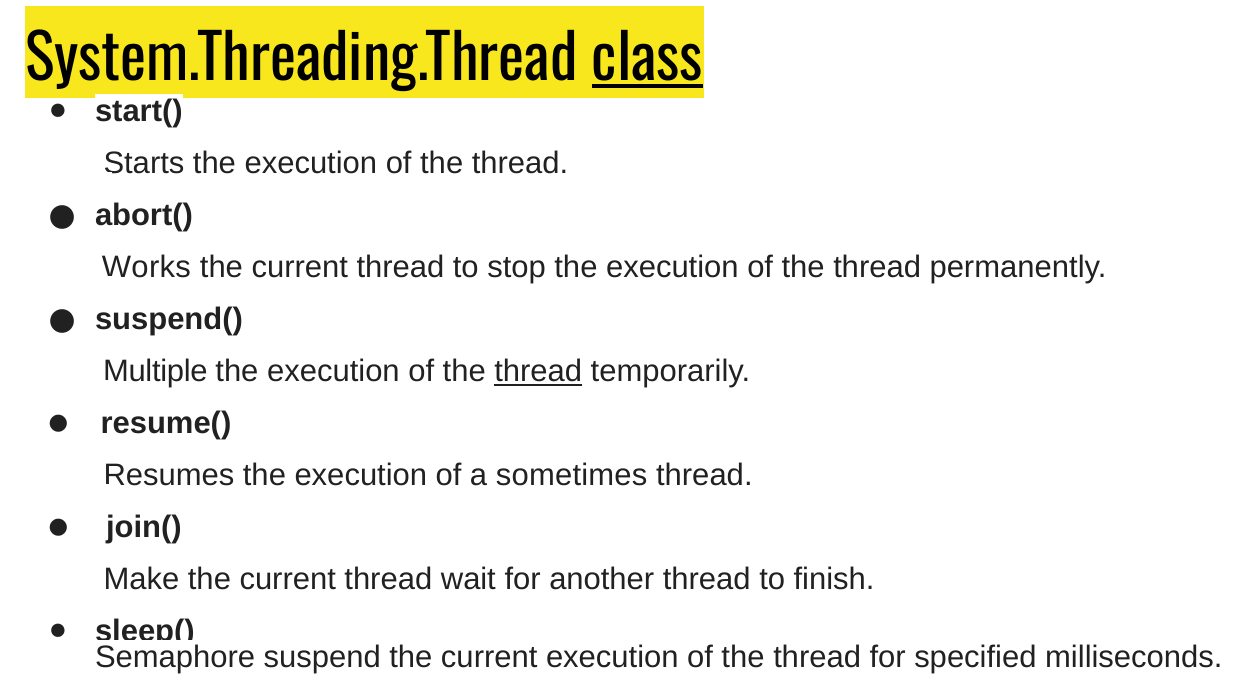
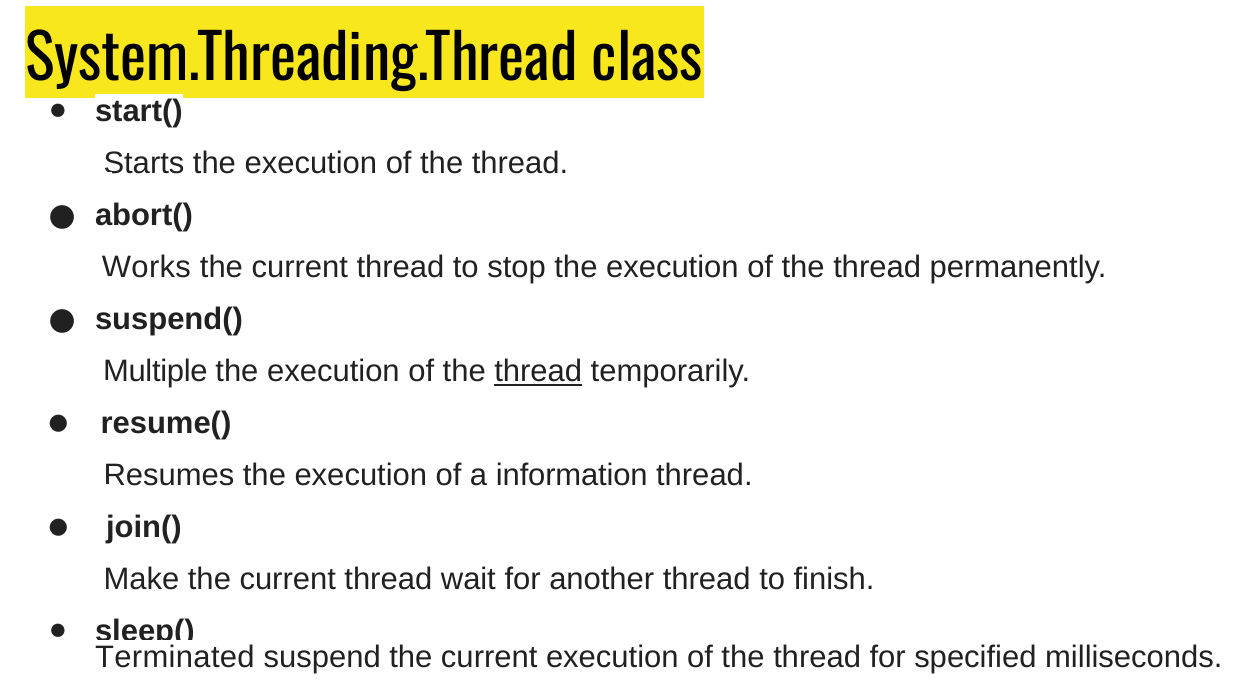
class underline: present -> none (647, 60)
sometimes: sometimes -> information (572, 476)
Semaphore: Semaphore -> Terminated (175, 658)
